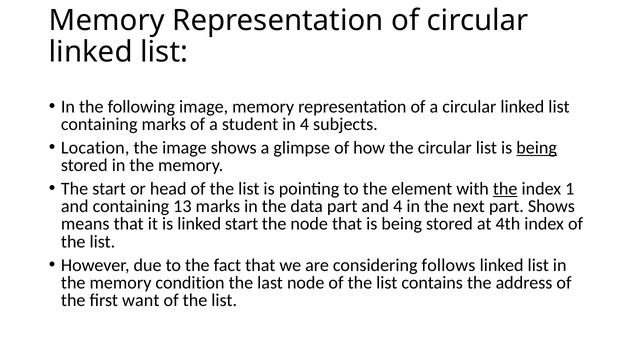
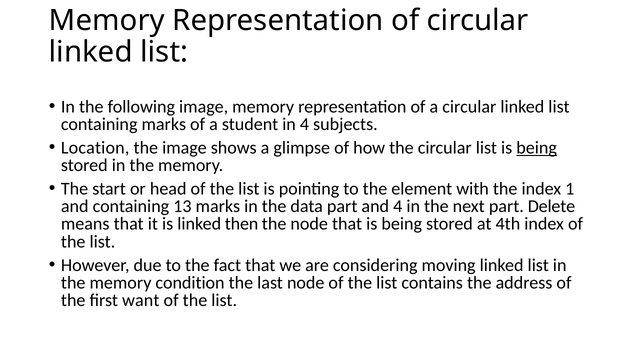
the underline: present -> none (505, 189)
part Shows: Shows -> Delete (551, 207)
linked start: start -> then (242, 224)
follows: follows -> moving (449, 265)
